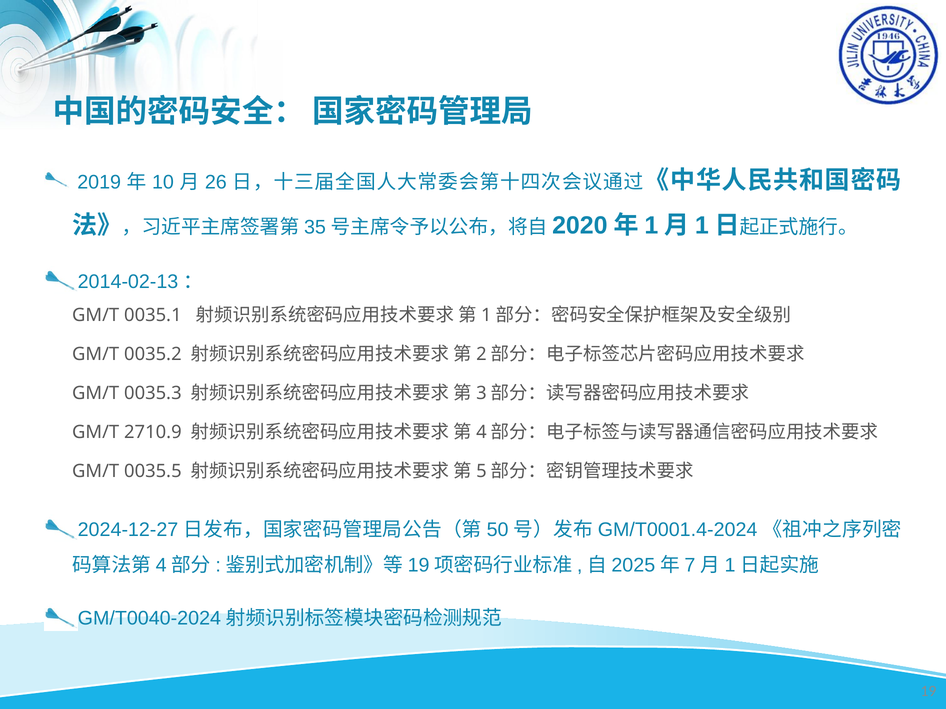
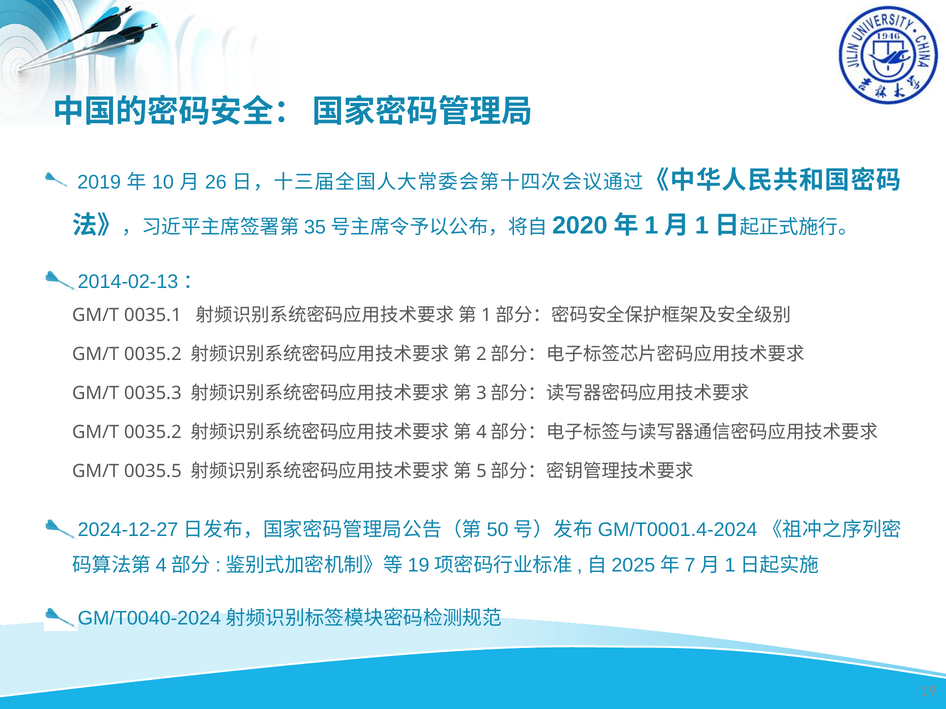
2710.9: 2710.9 -> 0035.2 (153, 433)
